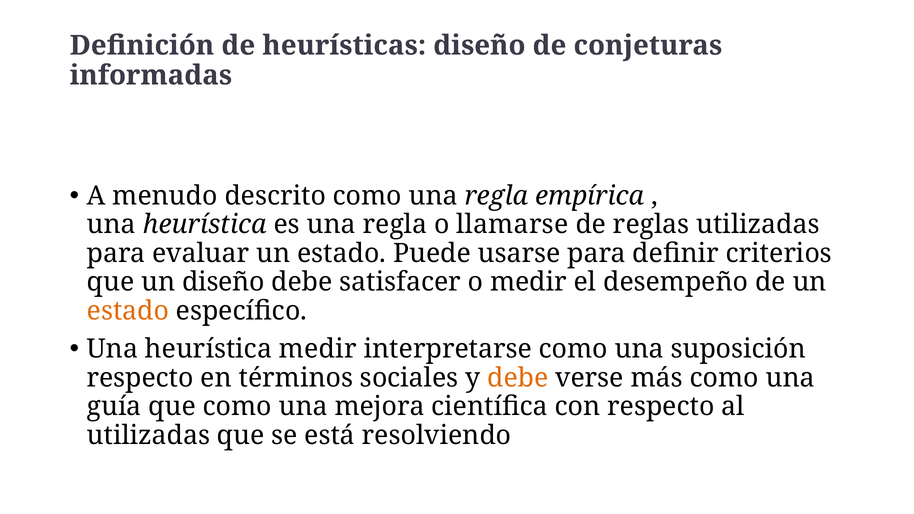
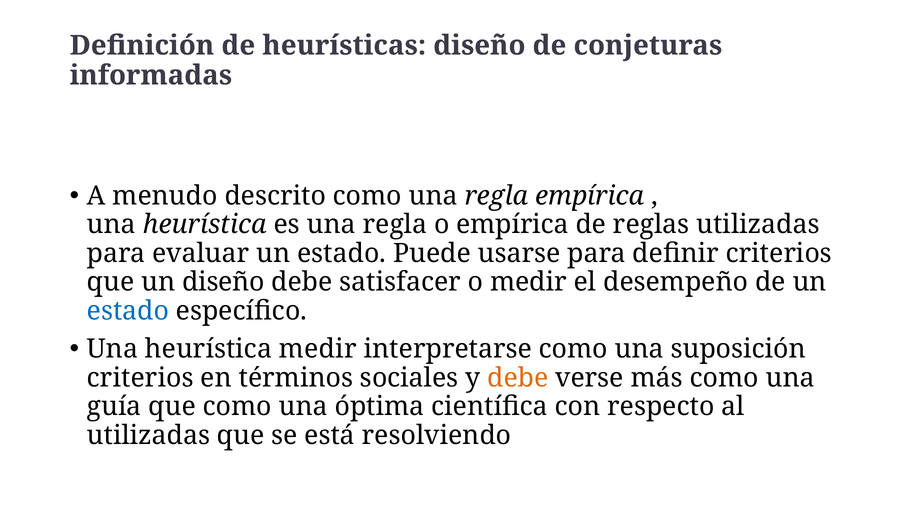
o llamarse: llamarse -> empírica (513, 225)
estado colour: orange -> blue (128, 311)
respecto: respecto -> criterios (140, 378)
mejora: mejora -> óptima (380, 407)
